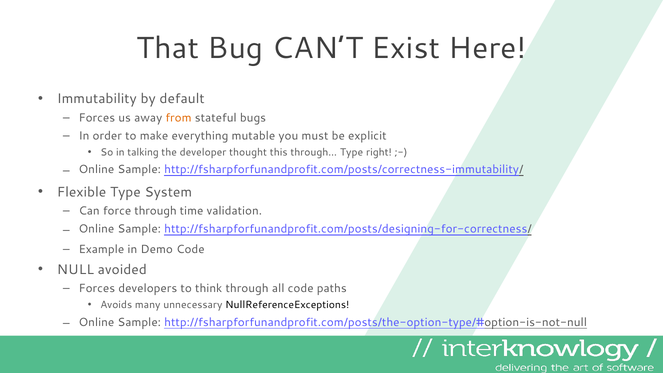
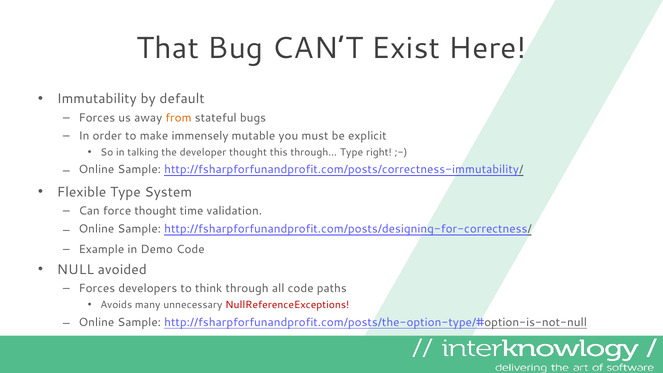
everything: everything -> immensely (200, 136)
force through: through -> thought (156, 211)
NullReferenceExceptions colour: black -> red (287, 305)
